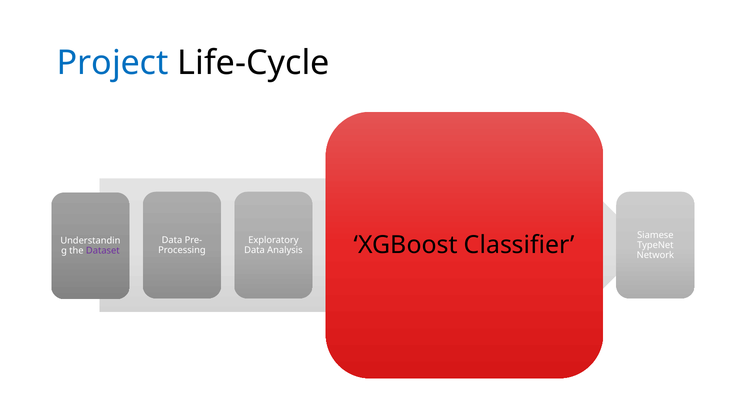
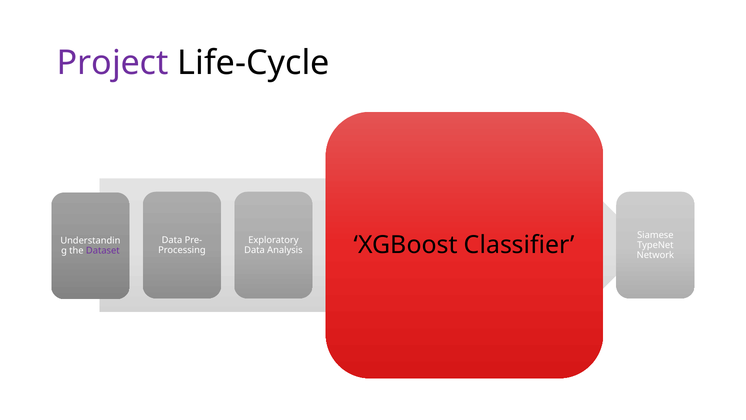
Project colour: blue -> purple (113, 63)
